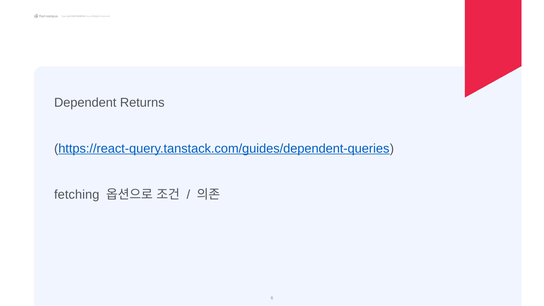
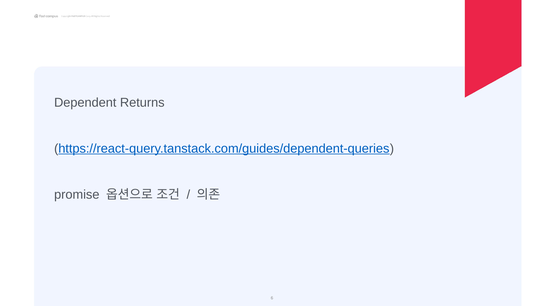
fetching: fetching -> promise (77, 194)
